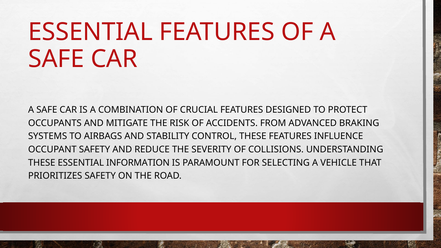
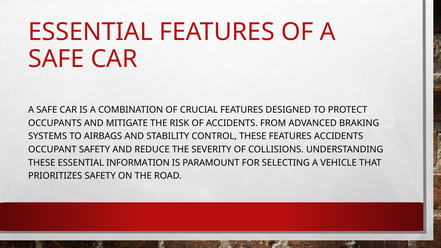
FEATURES INFLUENCE: INFLUENCE -> ACCIDENTS (339, 136)
